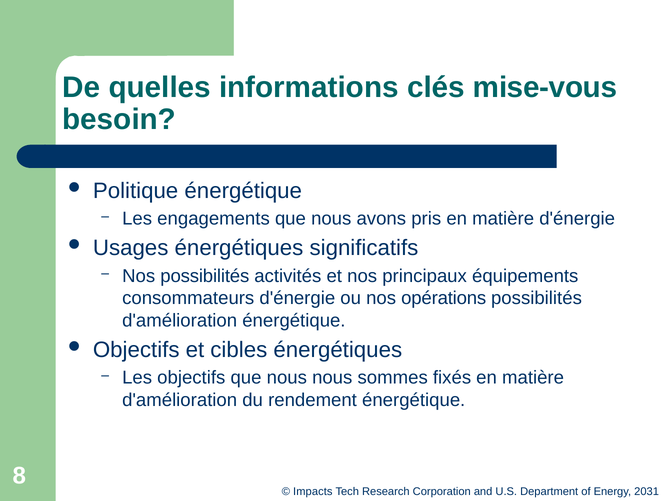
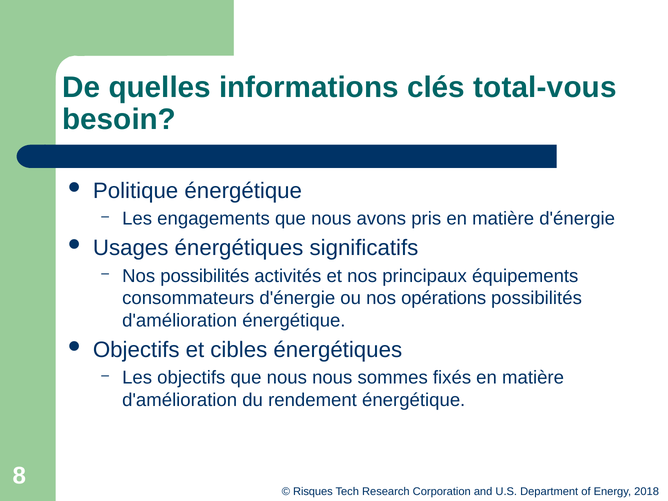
mise-vous: mise-vous -> total-vous (545, 88)
Impacts: Impacts -> Risques (313, 492)
2031: 2031 -> 2018 (647, 492)
